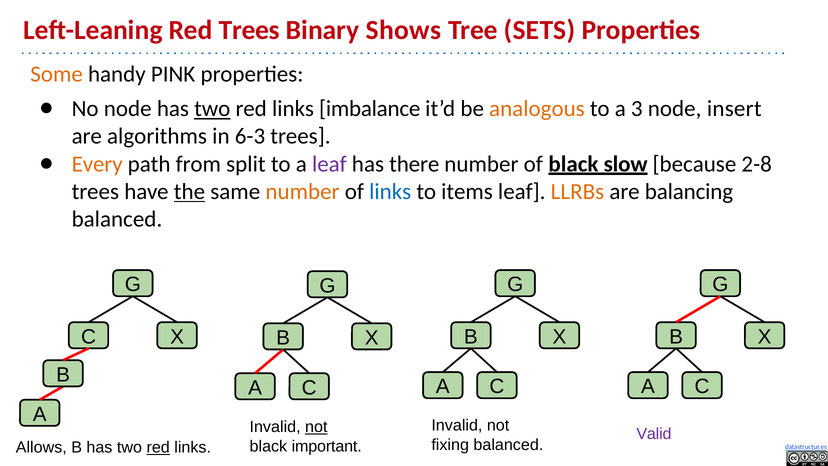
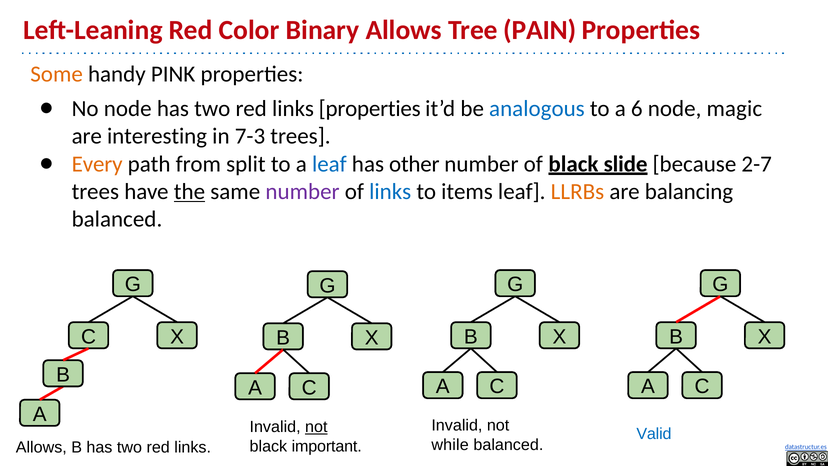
Red Trees: Trees -> Color (249, 30)
Binary Shows: Shows -> Allows (404, 30)
SETS: SETS -> PAIN (540, 30)
two underline: present -> none (212, 109)
links imbalance: imbalance -> properties (370, 109)
analogous colour: orange -> blue (537, 109)
3: 3 -> 6 (637, 109)
insert: insert -> magic (734, 109)
algorithms: algorithms -> interesting (157, 136)
6-3: 6-3 -> 7-3 (250, 136)
leaf colour: purple -> blue (329, 164)
there: there -> other (414, 164)
slow: slow -> slide (626, 164)
2-8: 2-8 -> 2-7 (757, 164)
number colour: orange -> purple (303, 191)
Valid colour: purple -> blue (654, 434)
fixing: fixing -> while (450, 445)
red underline: present -> none (158, 447)
